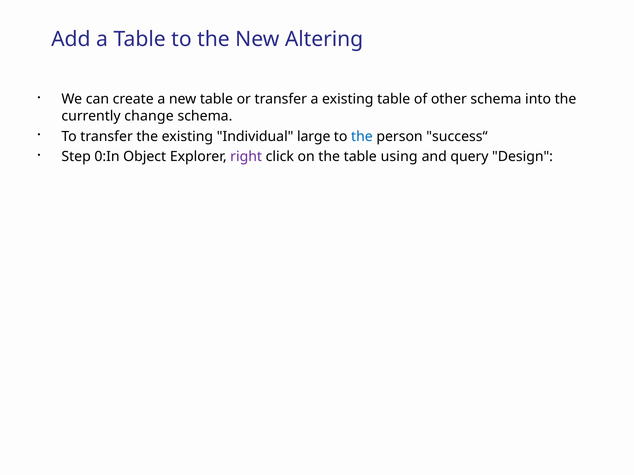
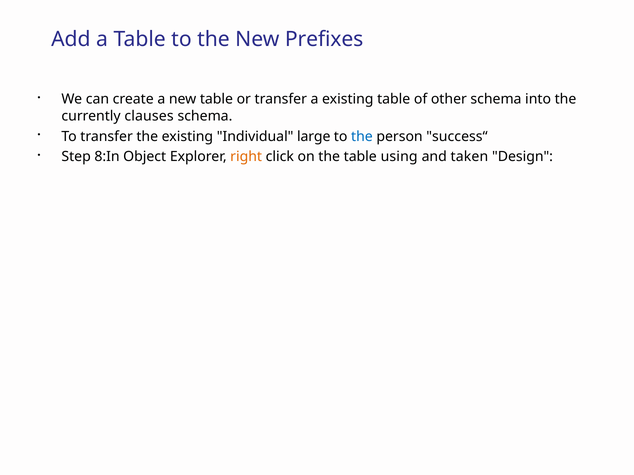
Altering: Altering -> Prefixes (324, 39)
change: change -> clauses (149, 116)
0:In: 0:In -> 8:In (107, 157)
right colour: purple -> orange (246, 157)
query: query -> taken (469, 157)
